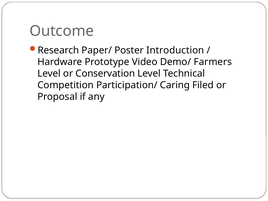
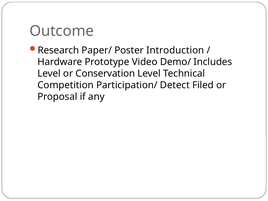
Farmers: Farmers -> Includes (213, 62)
Caring: Caring -> Detect (175, 85)
